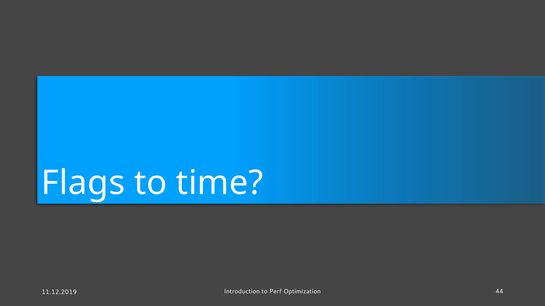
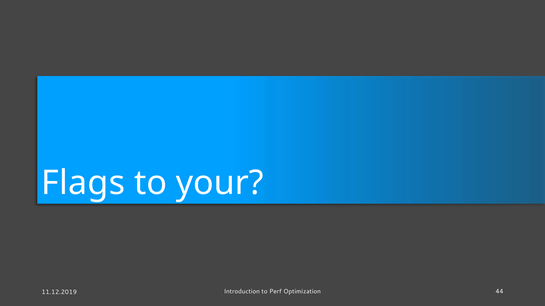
time: time -> your (220, 183)
